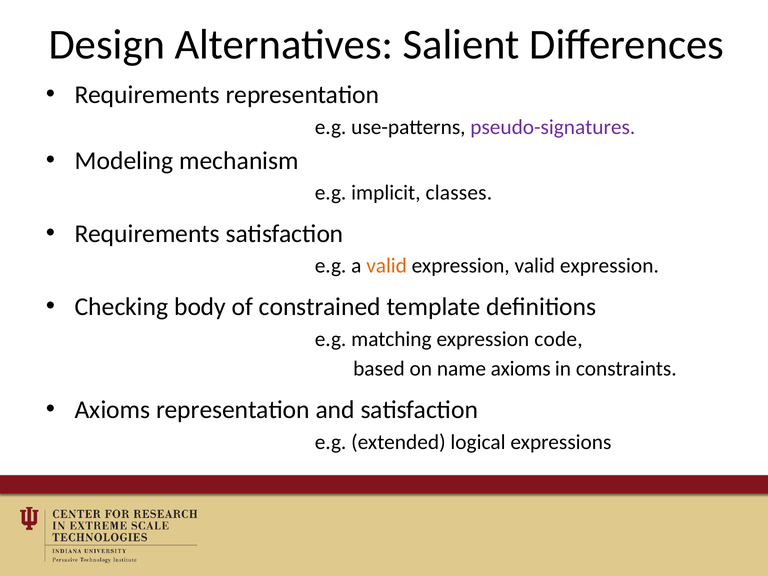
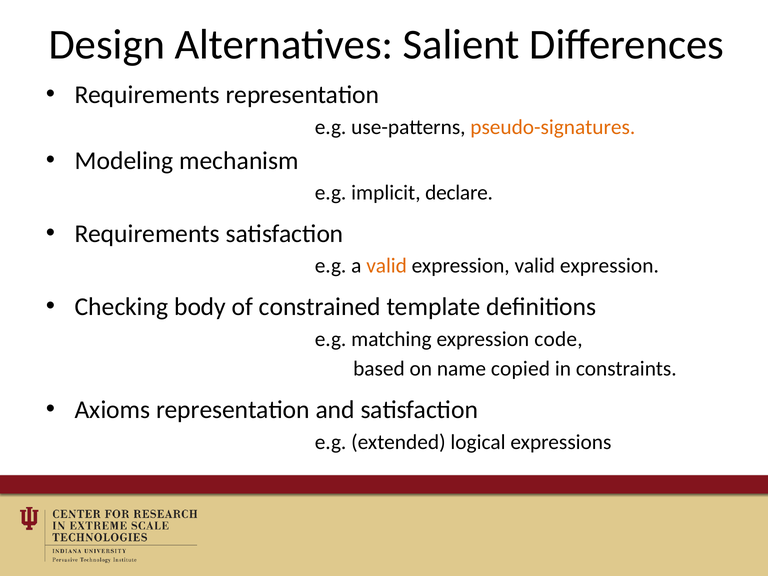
pseudo-signatures colour: purple -> orange (553, 127)
classes: classes -> declare (459, 193)
name axioms: axioms -> copied (520, 369)
